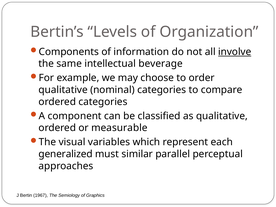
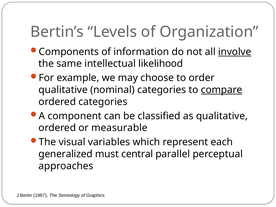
beverage: beverage -> likelihood (161, 64)
compare underline: none -> present (222, 90)
similar: similar -> central (137, 154)
